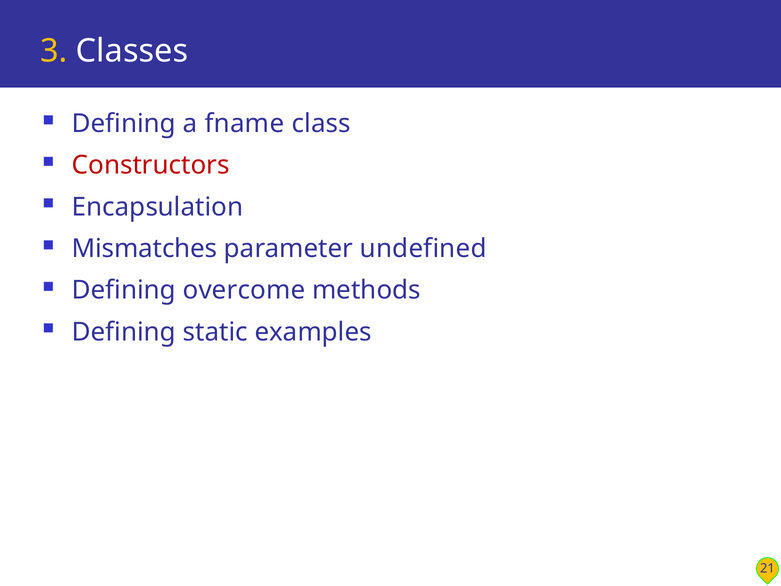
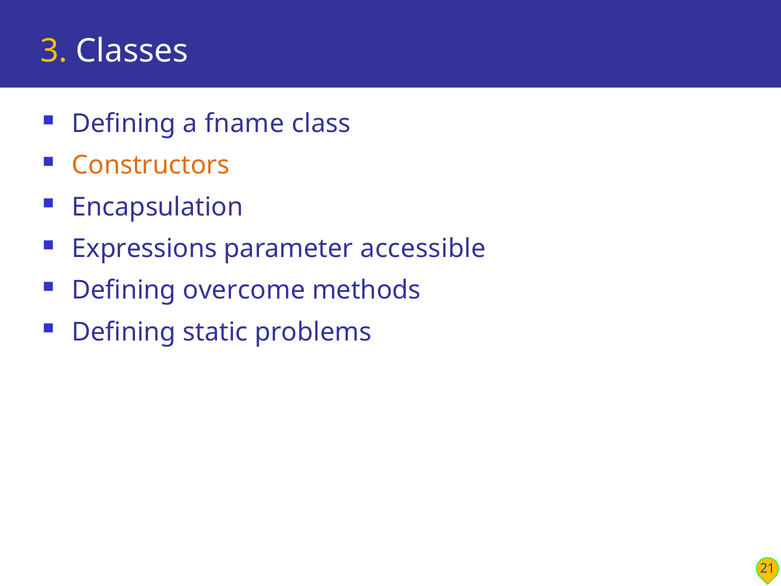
Constructors colour: red -> orange (151, 165)
Mismatches: Mismatches -> Expressions (145, 249)
undefined: undefined -> accessible (423, 249)
examples: examples -> problems (313, 332)
